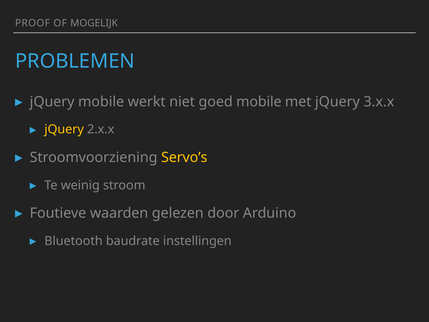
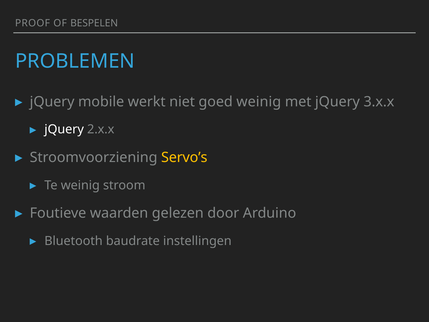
MOGELIJK: MOGELIJK -> BESPELEN (94, 23)
goed mobile: mobile -> weinig (259, 102)
jQuery colour: yellow -> white (64, 129)
